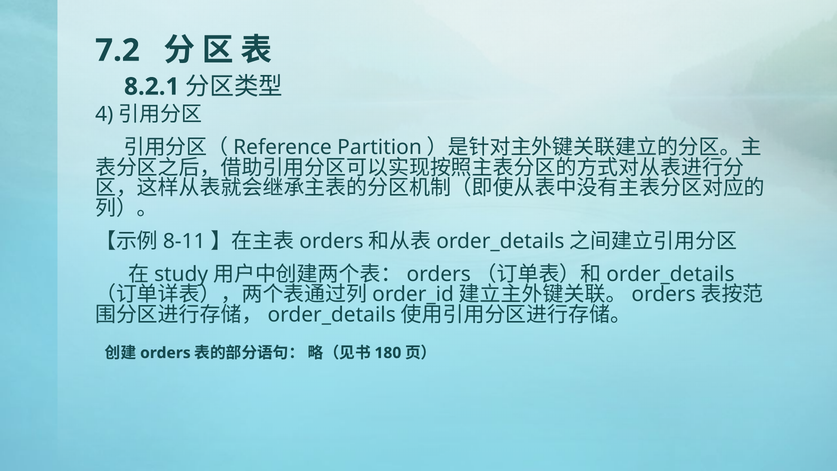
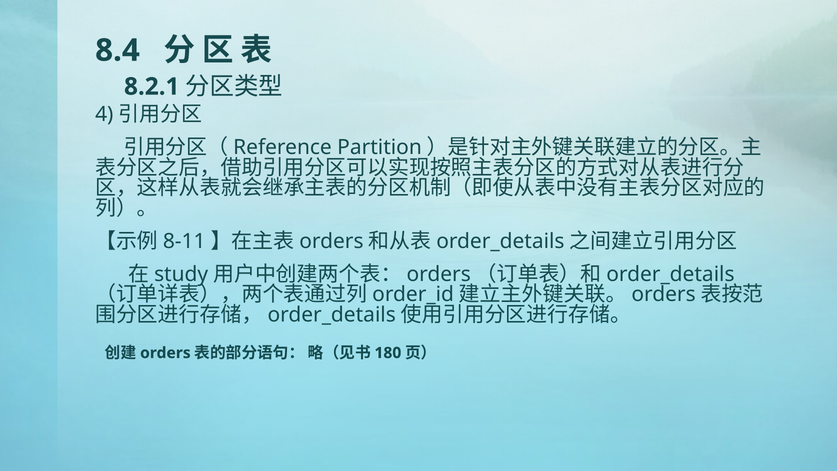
7.2: 7.2 -> 8.4 (117, 50)
